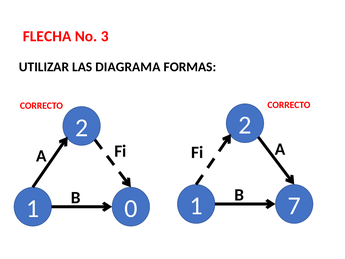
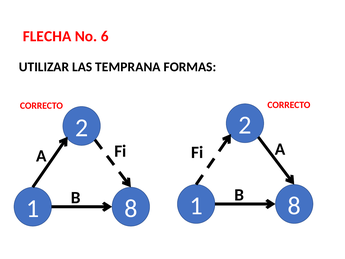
3: 3 -> 6 (105, 36)
DIAGRAMA: DIAGRAMA -> TEMPRANA (128, 67)
7: 7 -> 8 (294, 206)
0: 0 -> 8 (131, 208)
